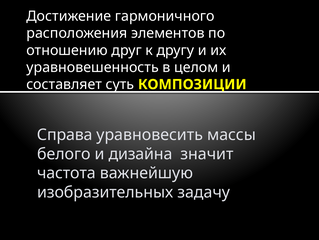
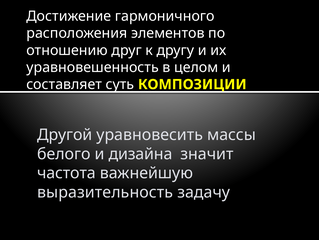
Справа: Справа -> Другой (65, 134)
изобразительных: изобразительных -> выразительность (105, 192)
